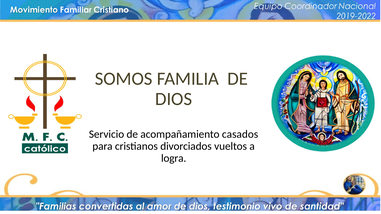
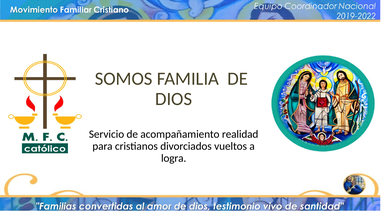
casados: casados -> realidad (240, 134)
